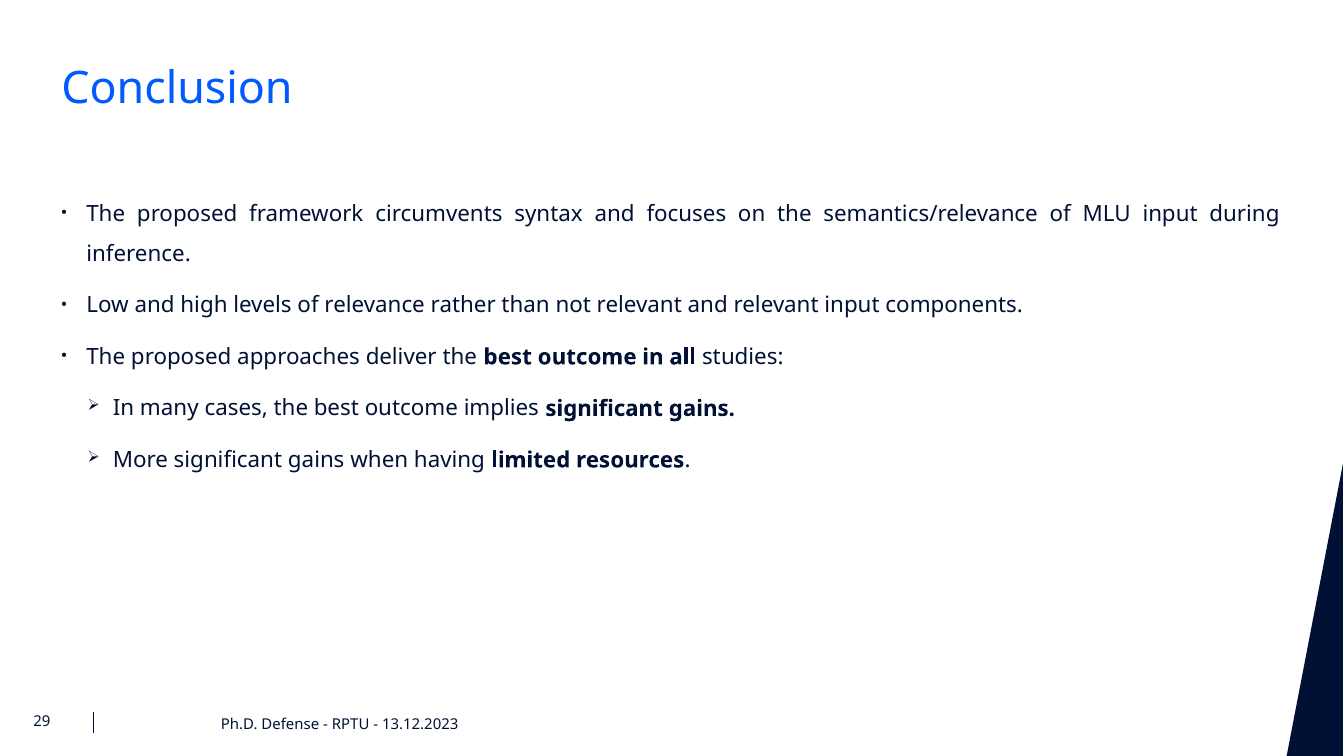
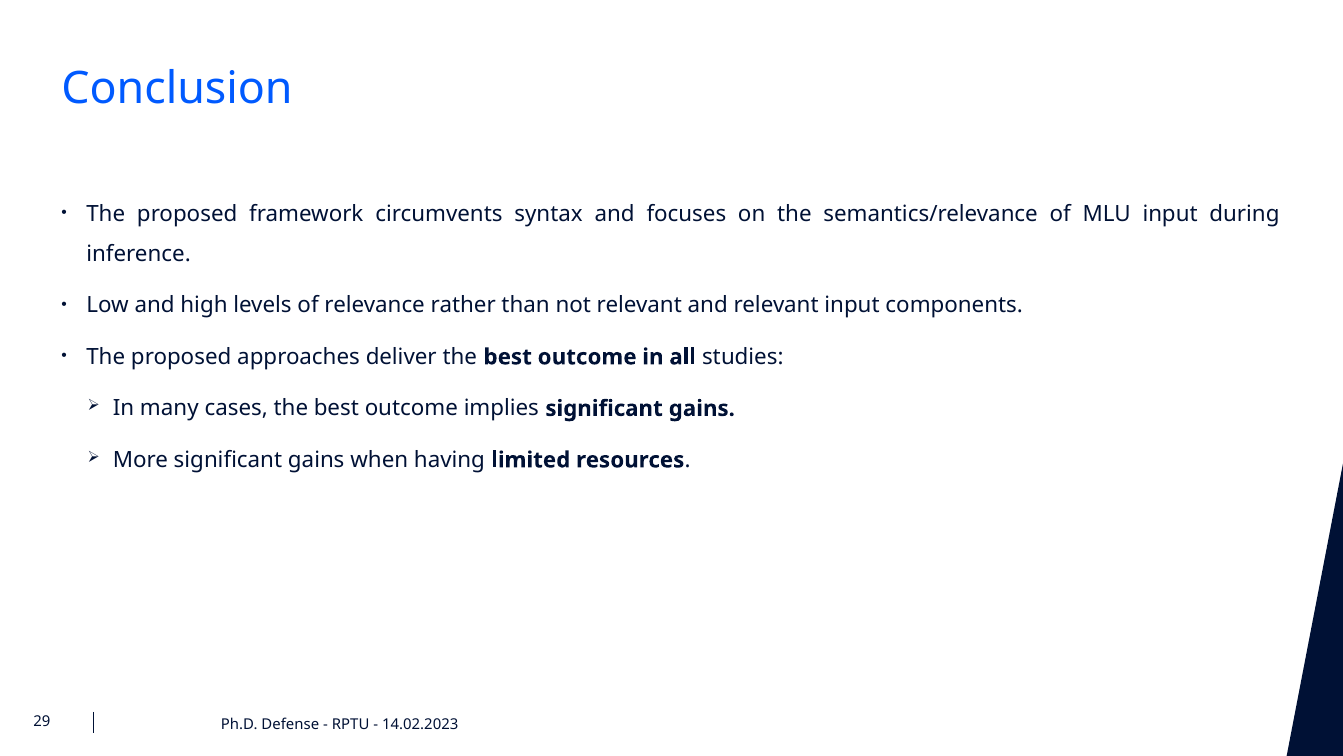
13.12.2023: 13.12.2023 -> 14.02.2023 (420, 724)
